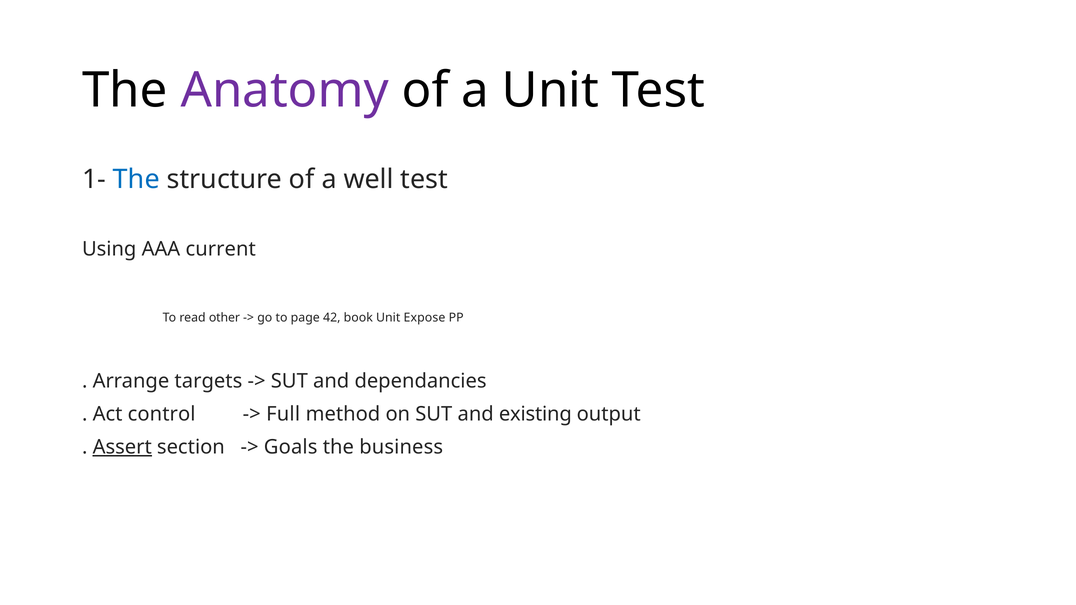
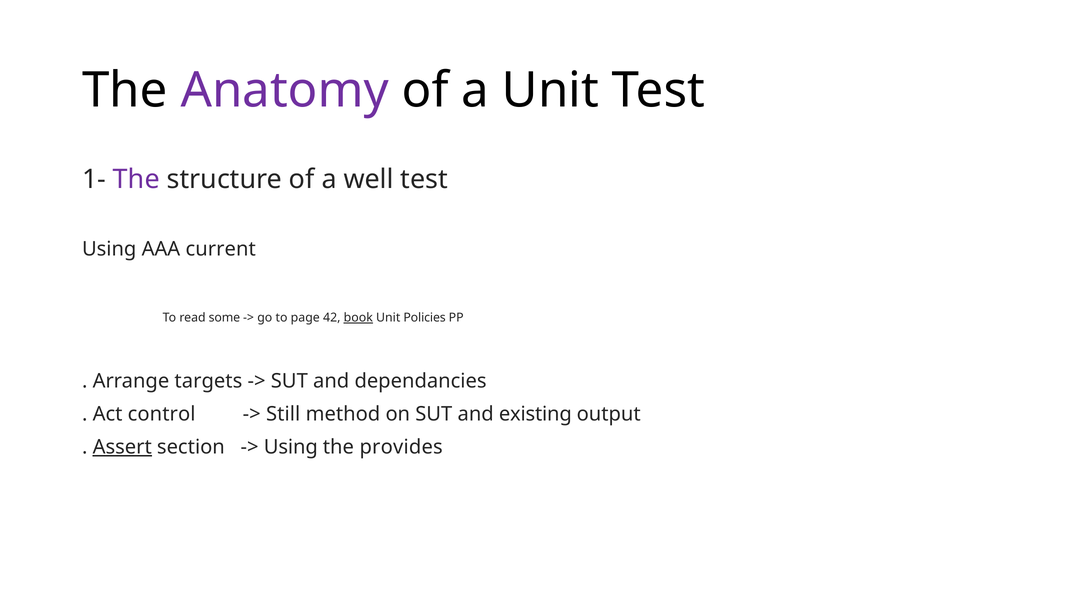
The colour: blue -> purple (136, 180)
other: other -> some (224, 318)
book underline: none -> present (358, 318)
Expose: Expose -> Policies (425, 318)
Full: Full -> Still (283, 414)
Goals: Goals -> Using (291, 447)
business: business -> provides (401, 447)
